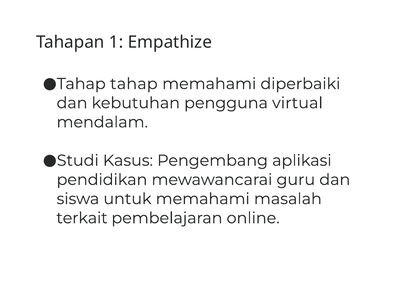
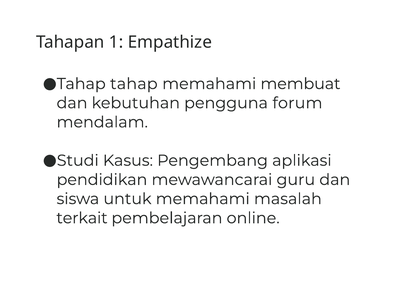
diperbaiki: diperbaiki -> membuat (300, 84)
virtual: virtual -> forum (297, 103)
